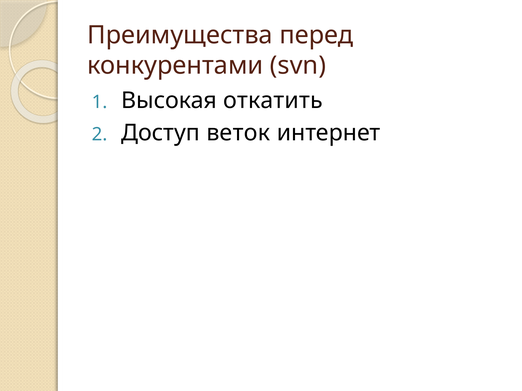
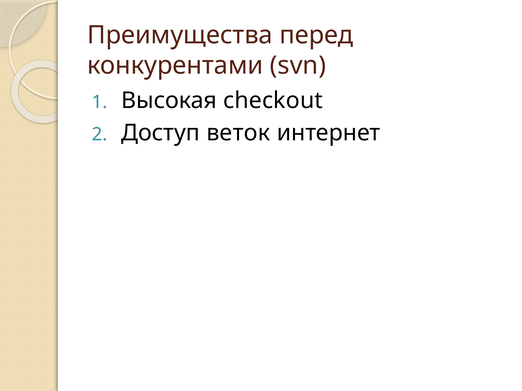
откатить: откатить -> checkout (273, 101)
